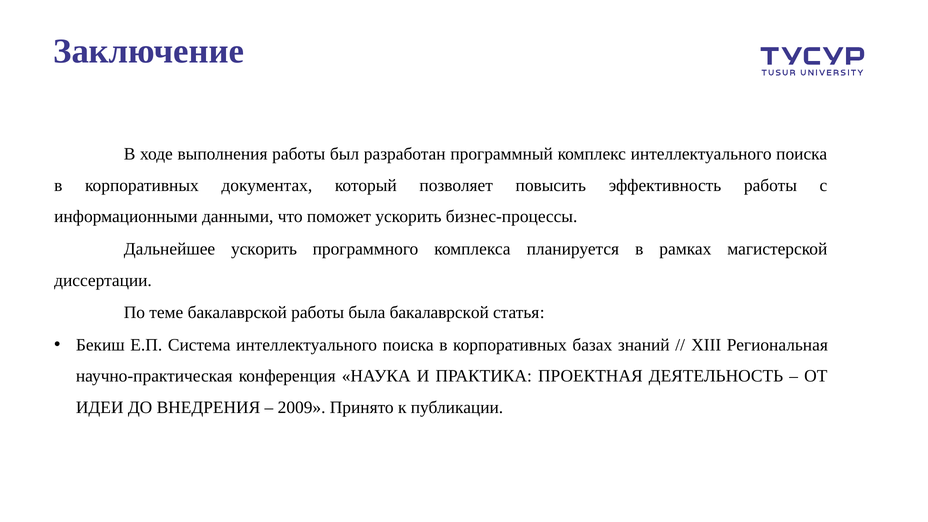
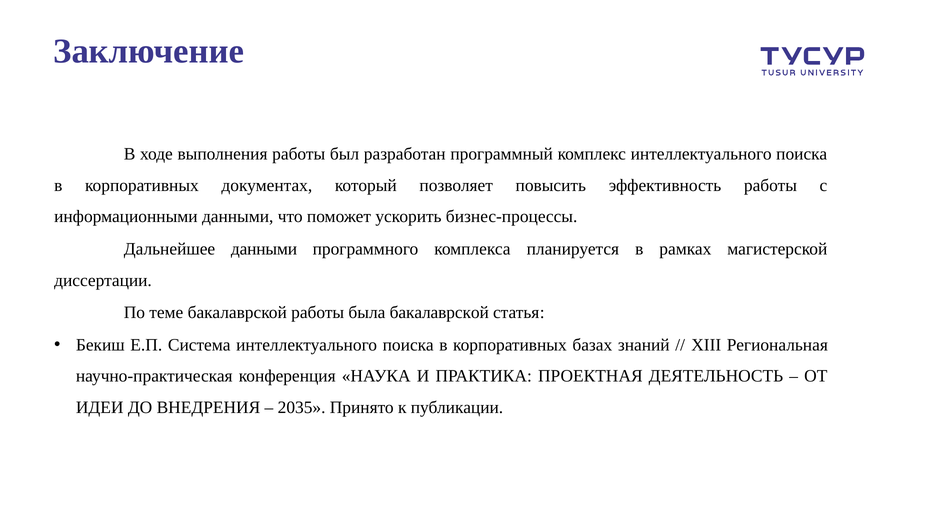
Дальнейшее ускорить: ускорить -> данными (264, 249)
2009: 2009 -> 2035 (302, 407)
